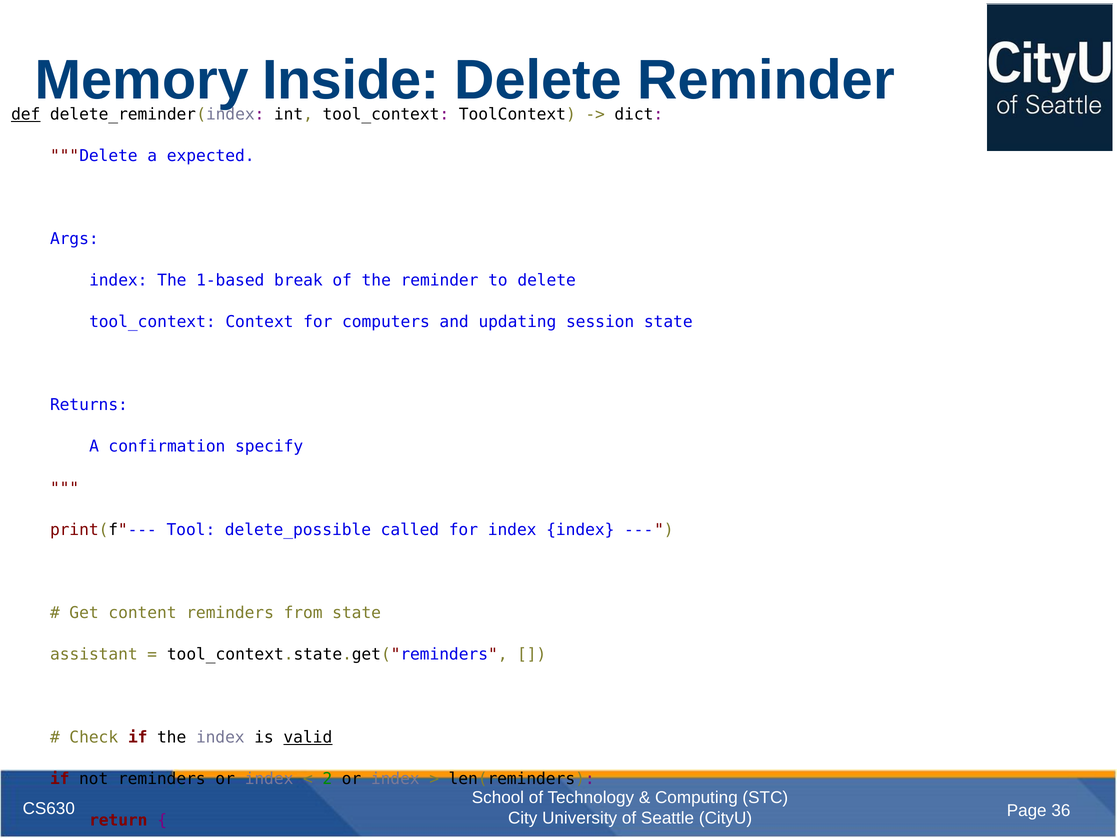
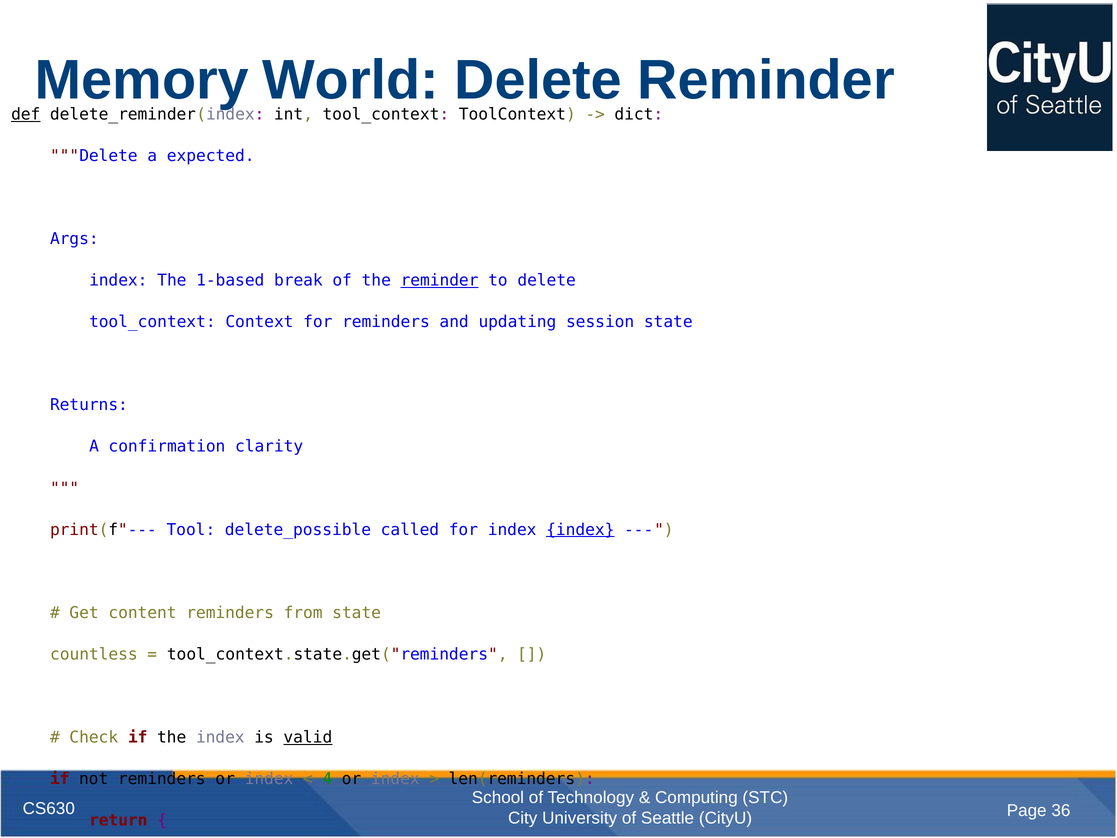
Inside: Inside -> World (351, 80)
reminder underline: none -> present (440, 280)
for computers: computers -> reminders (386, 322)
specify: specify -> clarity (269, 446)
index underline: none -> present (580, 530)
assistant: assistant -> countless (94, 654)
2: 2 -> 4 (327, 779)
